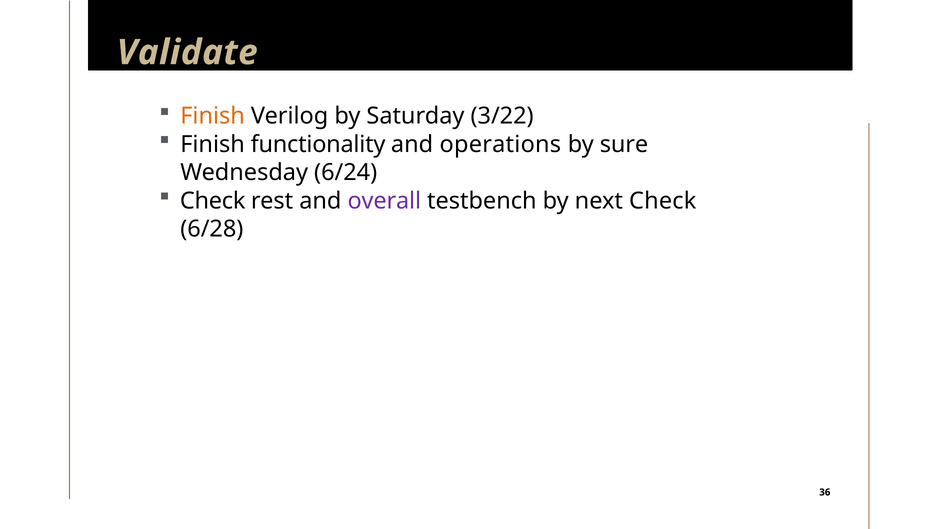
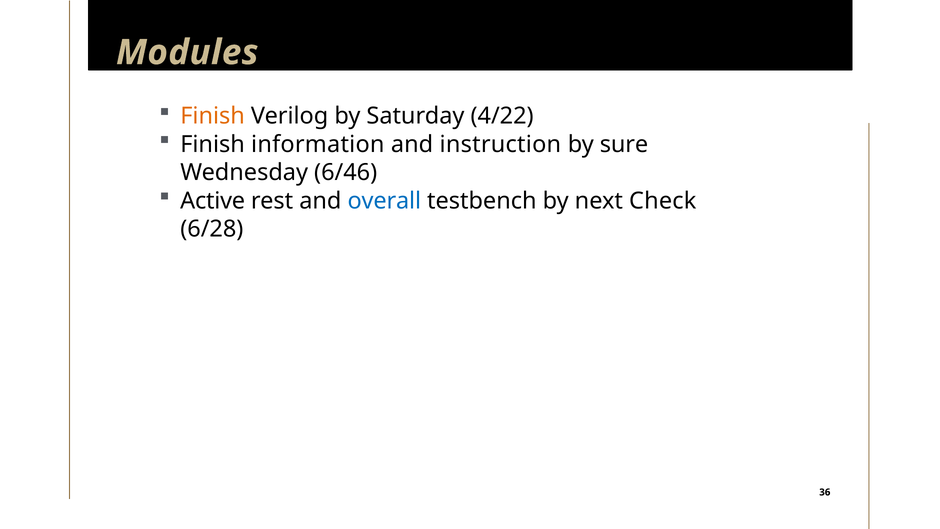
Validate: Validate -> Modules (187, 53)
3/22: 3/22 -> 4/22 (502, 116)
functionality: functionality -> information (318, 144)
operations: operations -> instruction (500, 144)
6/24: 6/24 -> 6/46 (346, 172)
Check: Check -> Active (213, 201)
overall colour: purple -> blue (384, 201)
